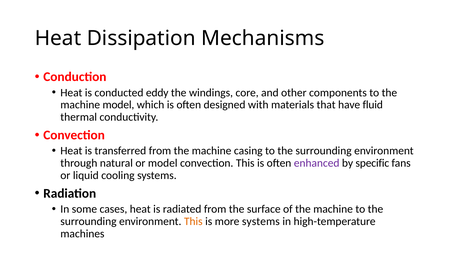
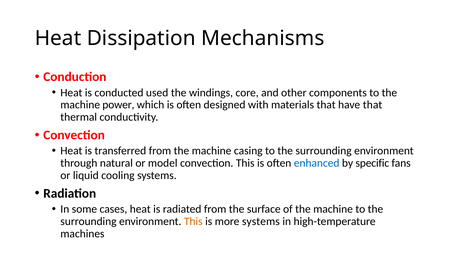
eddy: eddy -> used (157, 93)
machine model: model -> power (118, 105)
have fluid: fluid -> that (373, 105)
enhanced colour: purple -> blue (317, 163)
